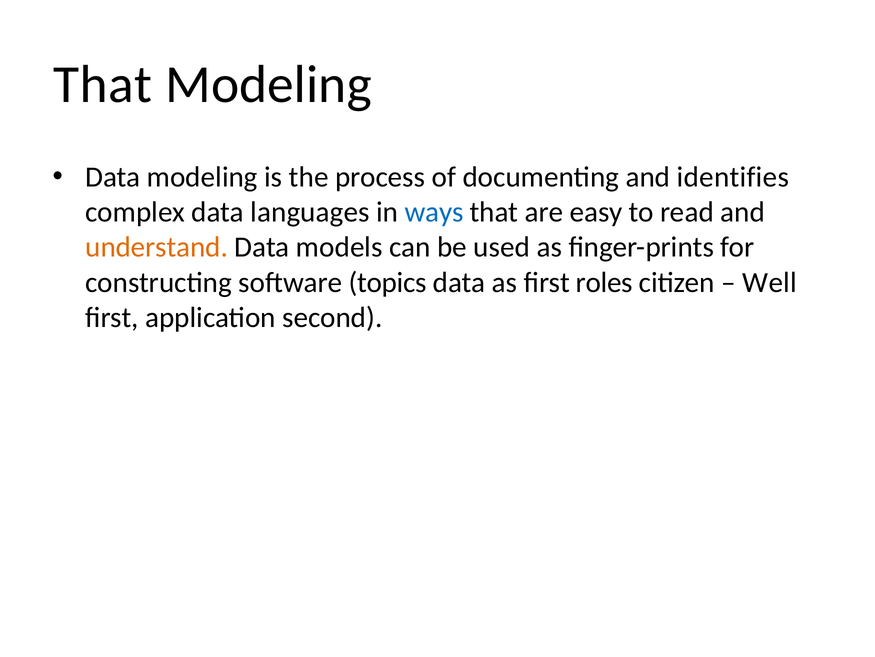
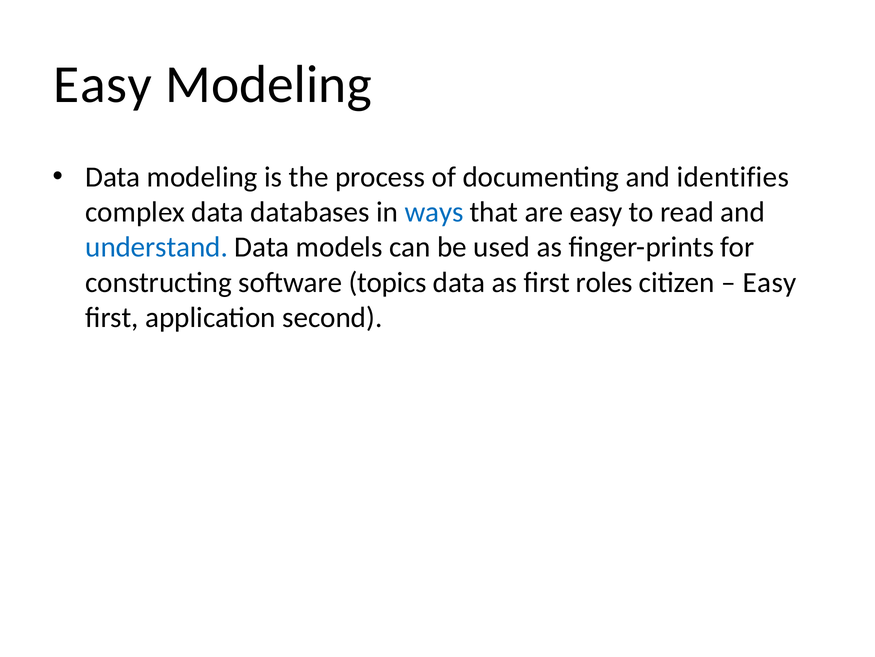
That: That -> Easy (103, 85)
languages: languages -> databases (310, 212)
understand colour: orange -> blue (157, 247)
Well: Well -> Easy (770, 282)
